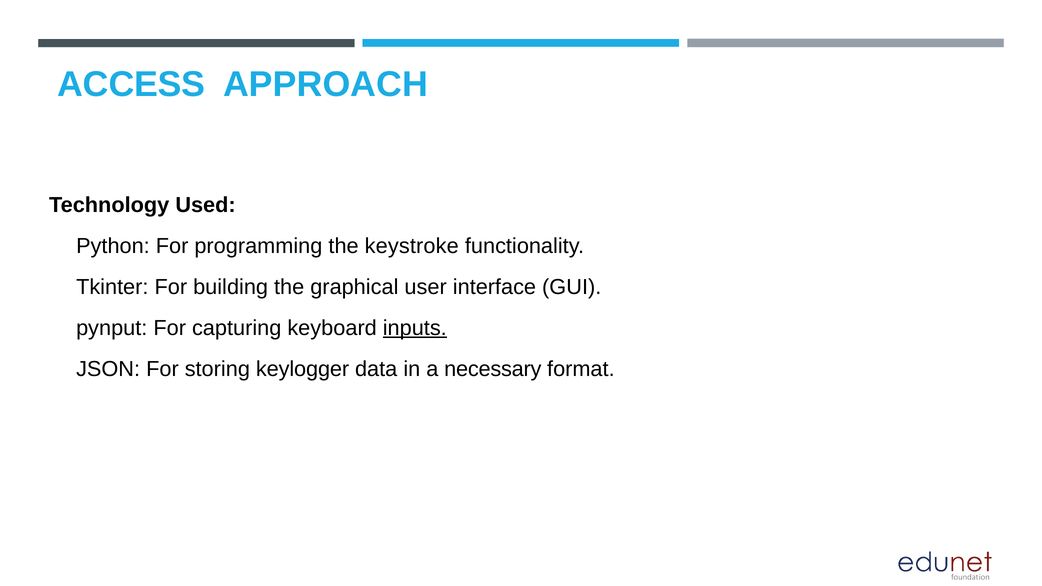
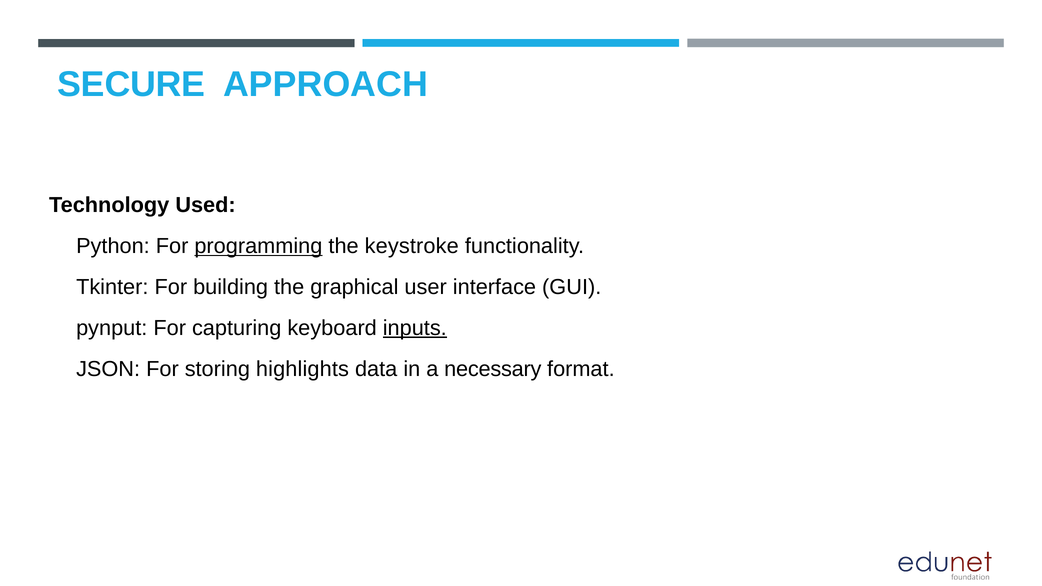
ACCESS: ACCESS -> SECURE (131, 84)
programming underline: none -> present (258, 246)
keylogger: keylogger -> highlights (302, 369)
